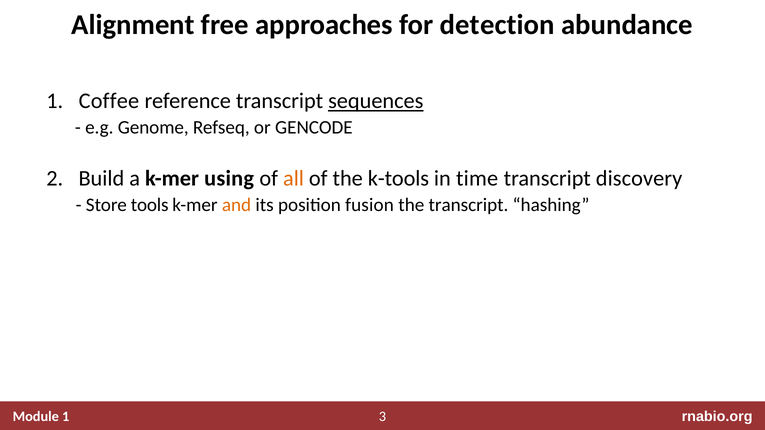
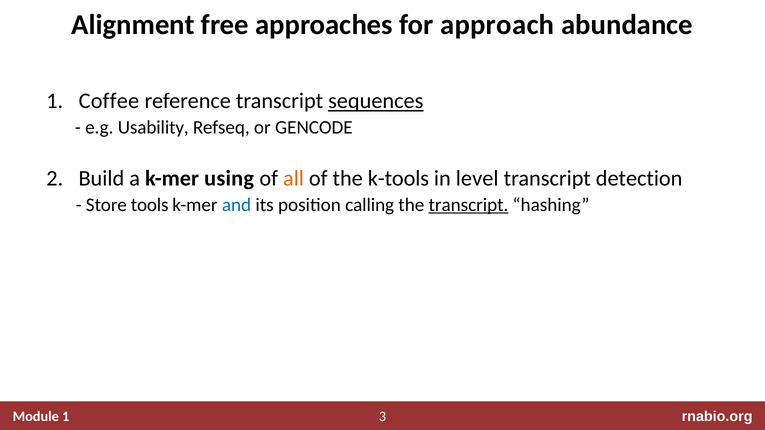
detection: detection -> approach (497, 25)
Genome: Genome -> Usability (153, 128)
time: time -> level (477, 178)
discovery: discovery -> detection (639, 178)
and colour: orange -> blue (237, 205)
fusion: fusion -> calling (370, 205)
transcript underline: none -> present (468, 205)
